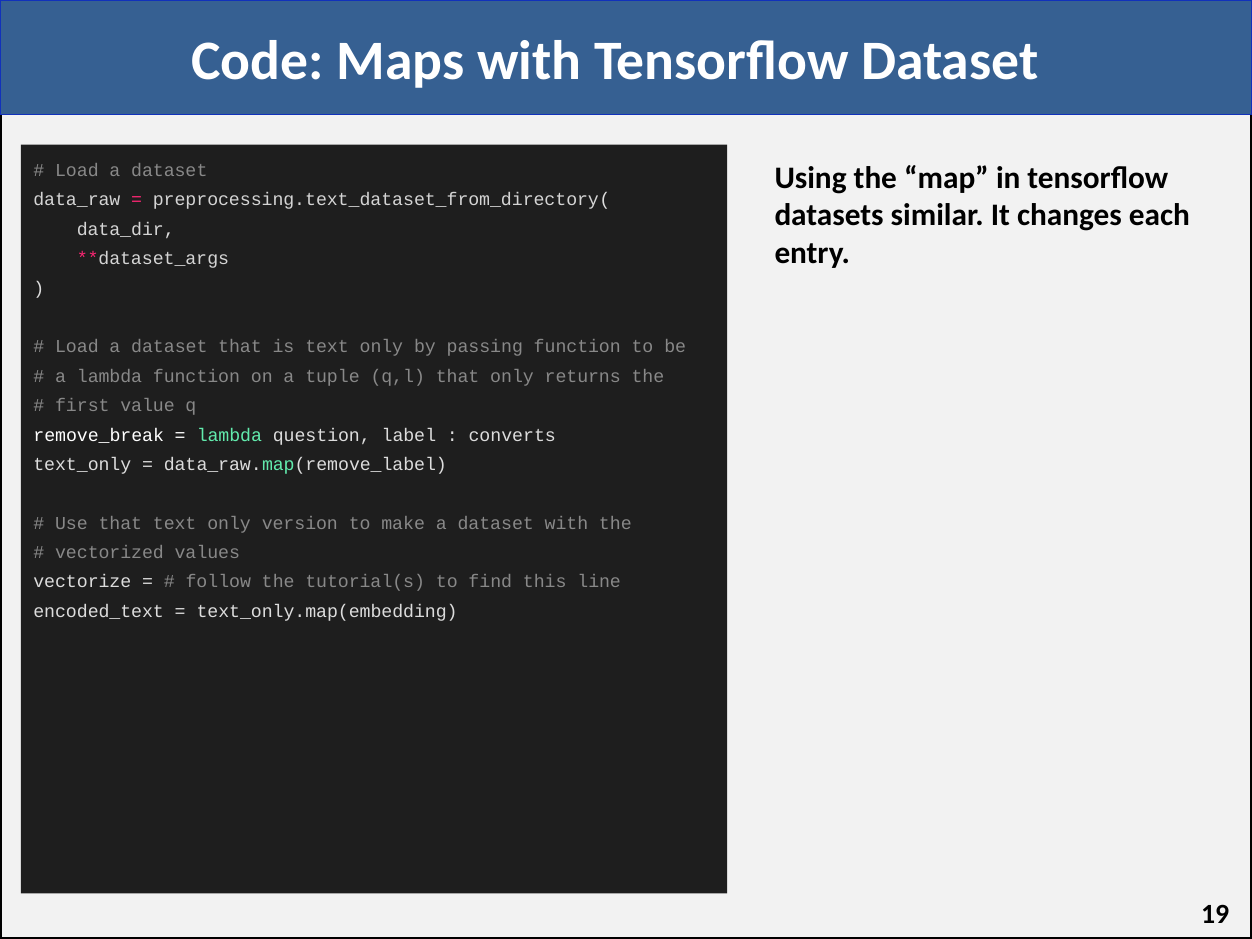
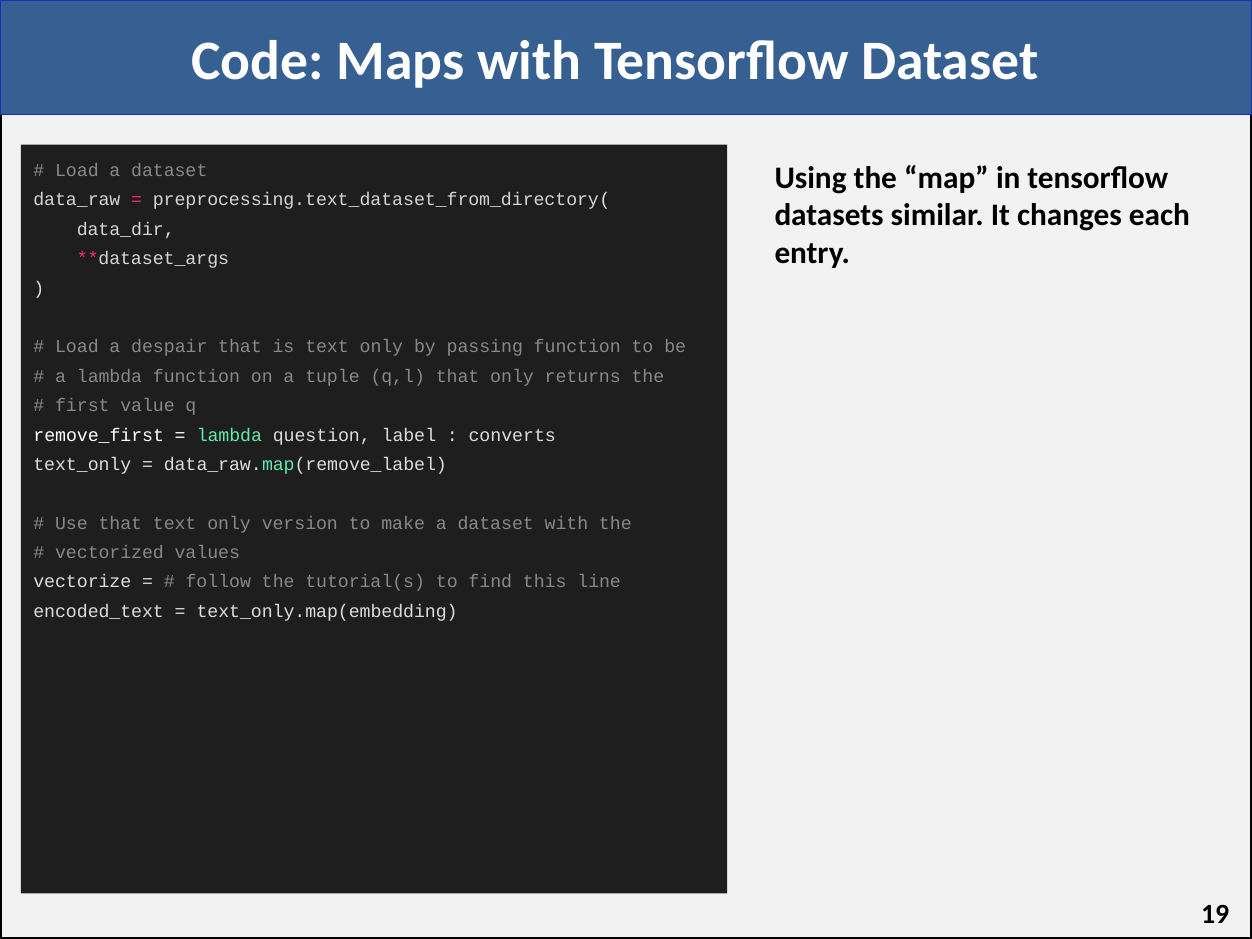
dataset: dataset -> despair (169, 347)
remove_break: remove_break -> remove_first (99, 435)
